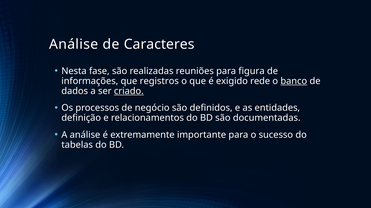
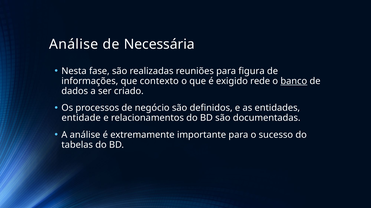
Caracteres: Caracteres -> Necessária (159, 44)
registros: registros -> contexto (159, 81)
criado underline: present -> none (129, 91)
definição: definição -> entidade (81, 118)
